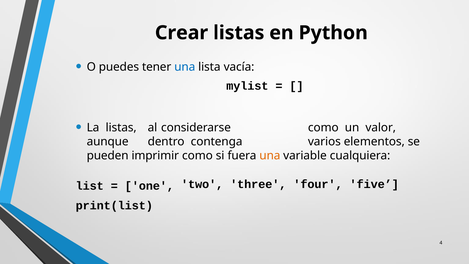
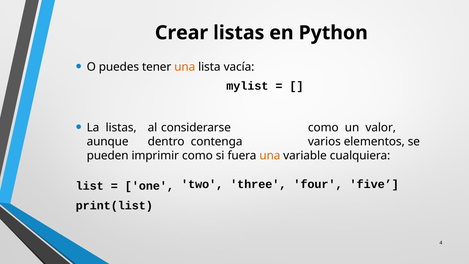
una colour: blue -> orange (185, 67)
